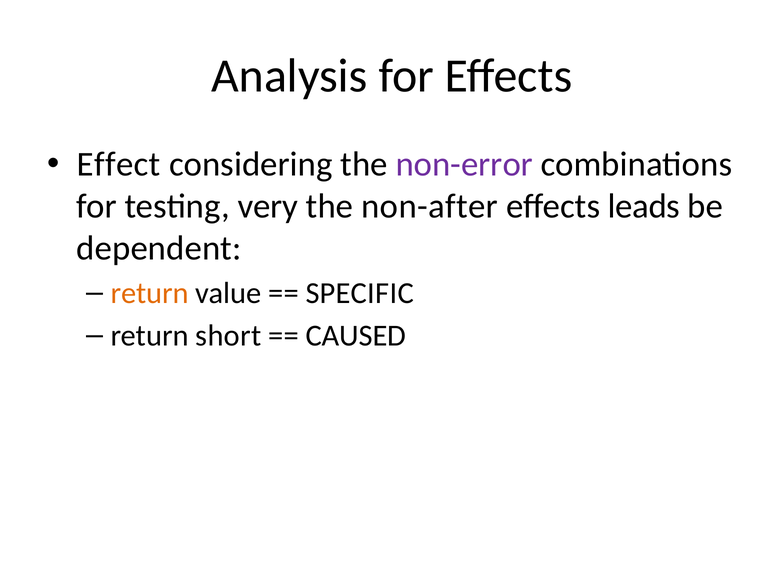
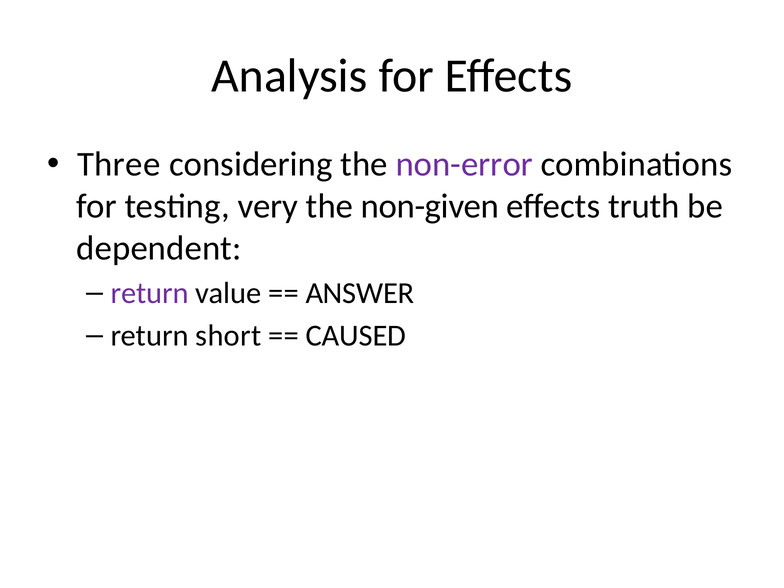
Effect: Effect -> Three (119, 164)
non-after: non-after -> non-given (430, 206)
leads: leads -> truth (644, 206)
return colour: orange -> purple (150, 293)
SPECIFIC: SPECIFIC -> ANSWER (360, 293)
